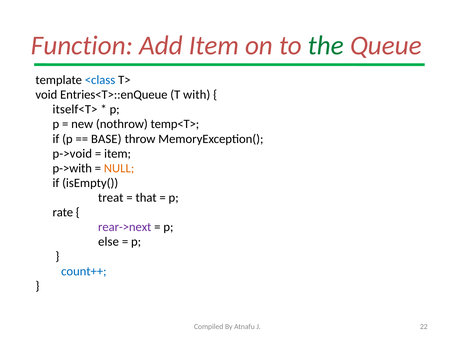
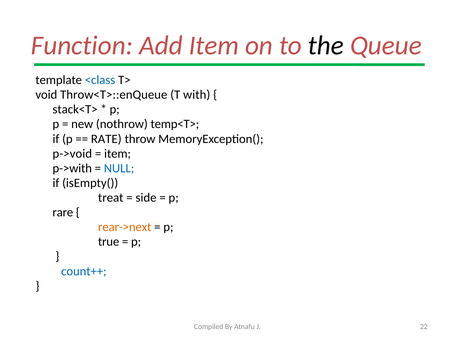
the colour: green -> black (326, 45)
Entries<T>::enQueue: Entries<T>::enQueue -> Throw<T>::enQueue (114, 95)
itself<T>: itself<T> -> stack<T> (75, 109)
BASE: BASE -> RATE (106, 139)
NULL colour: orange -> blue (119, 168)
that: that -> side (146, 197)
rate: rate -> rare (63, 212)
rear->next colour: purple -> orange (125, 227)
else: else -> true (109, 241)
